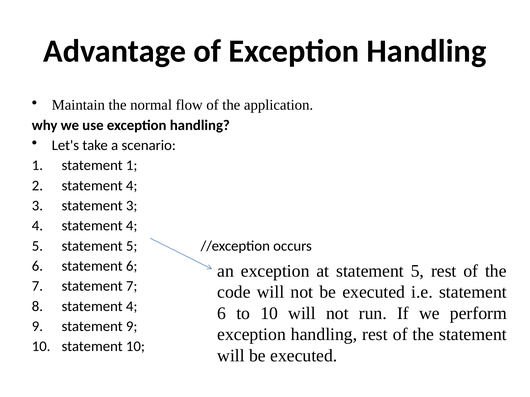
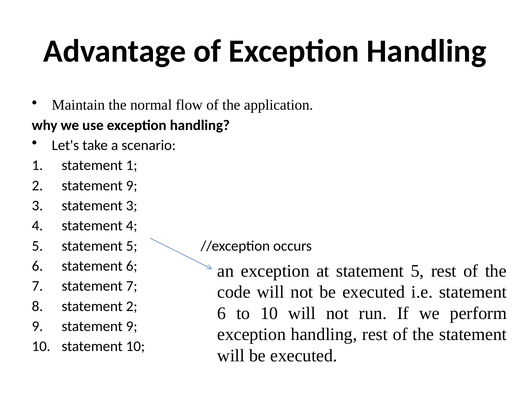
2 statement 4: 4 -> 9 (132, 186)
8 statement 4: 4 -> 2 (132, 307)
